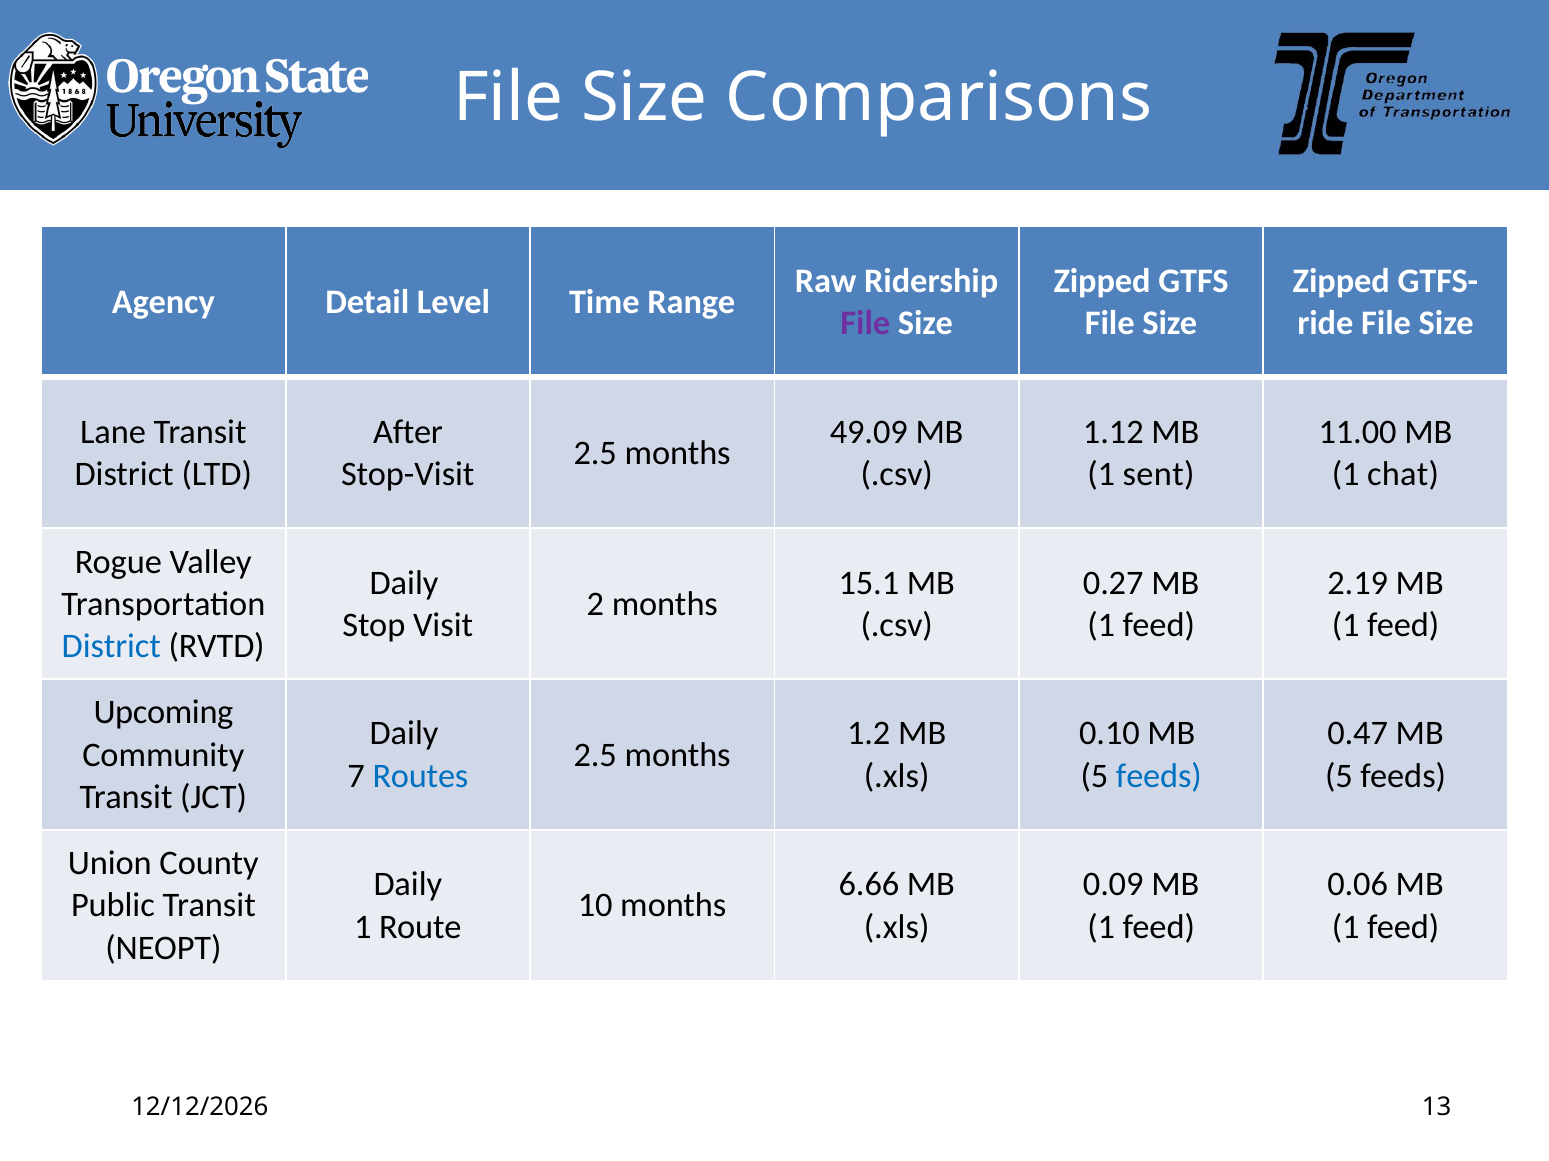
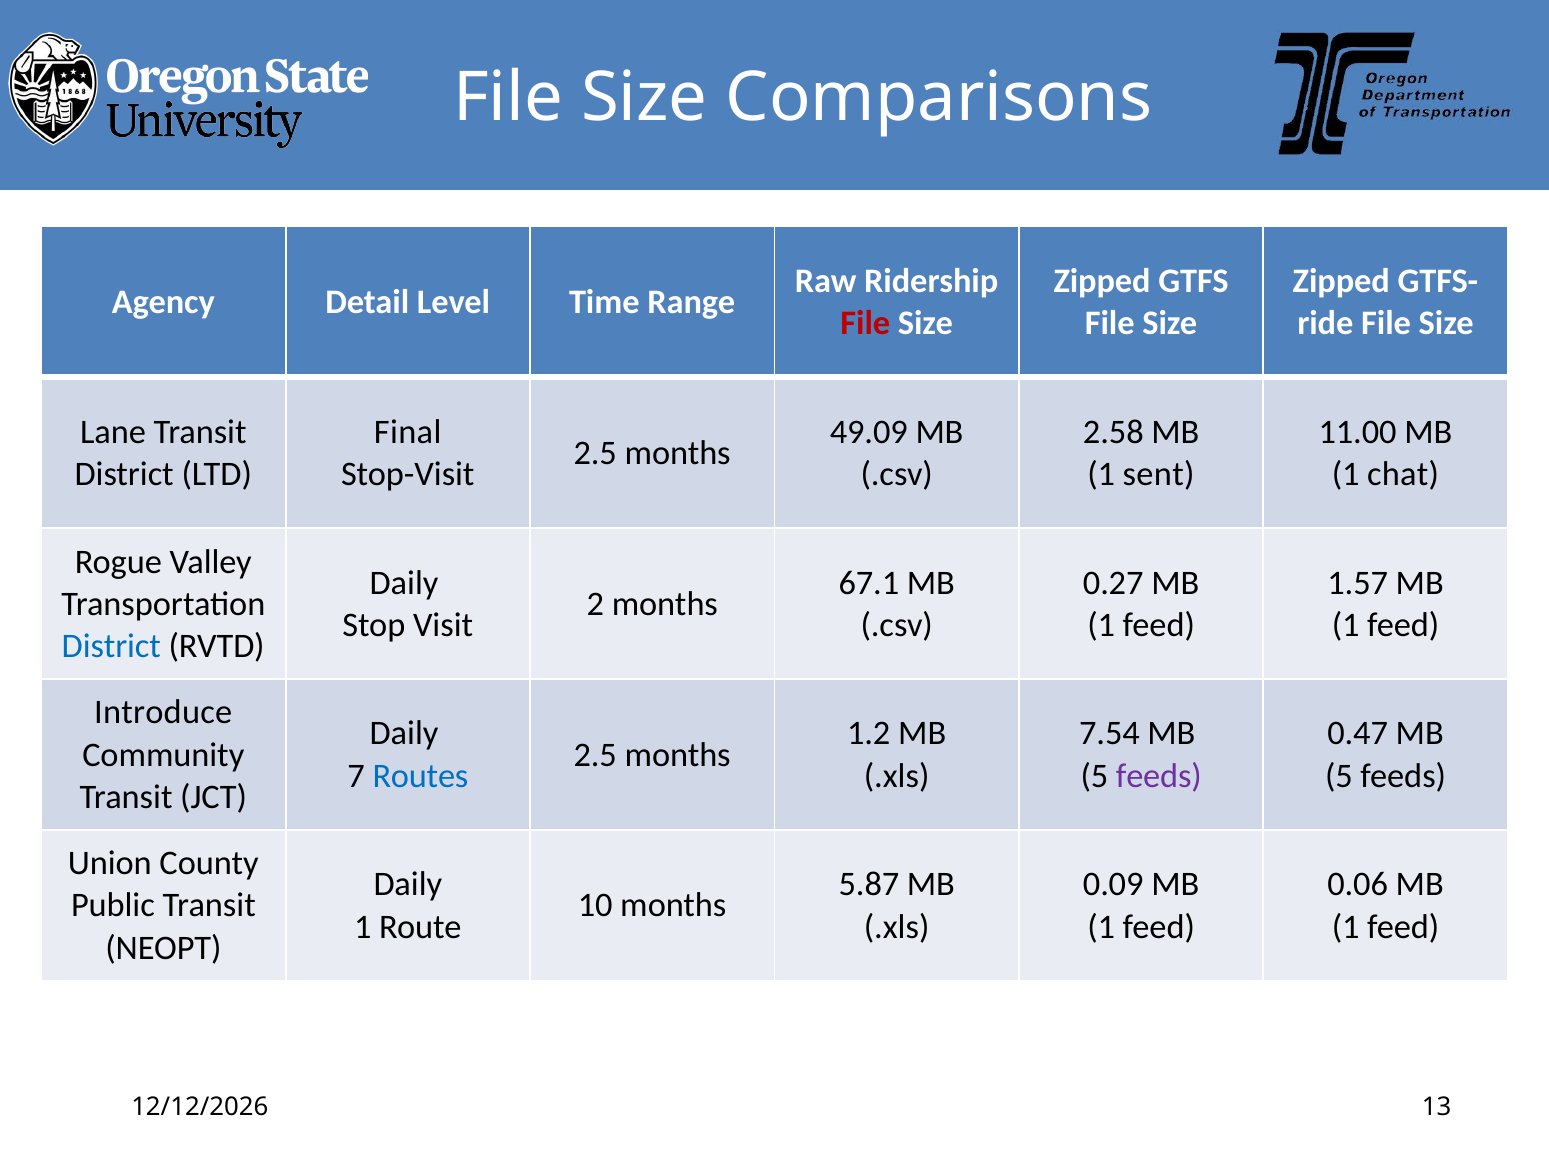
File colour: purple -> red (865, 323)
After: After -> Final (408, 432)
1.12: 1.12 -> 2.58 (1113, 432)
15.1: 15.1 -> 67.1 (869, 583)
2.19: 2.19 -> 1.57 (1358, 583)
Upcoming: Upcoming -> Introduce (163, 713)
0.10: 0.10 -> 7.54 (1109, 734)
feeds colour: blue -> purple (1159, 776)
6.66: 6.66 -> 5.87 (869, 885)
